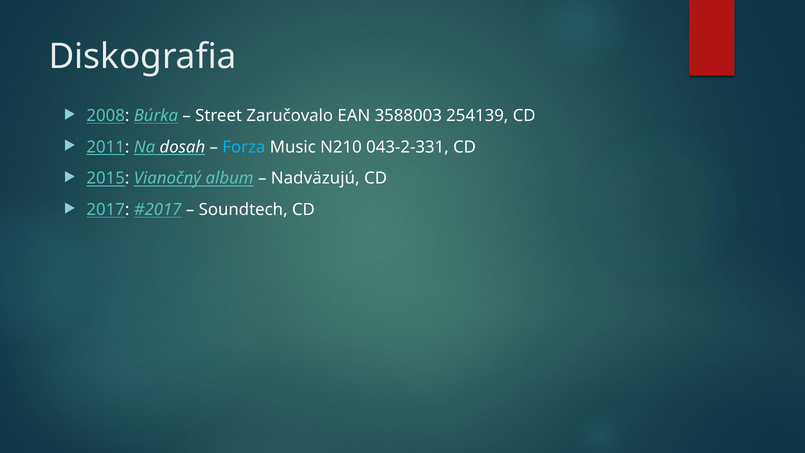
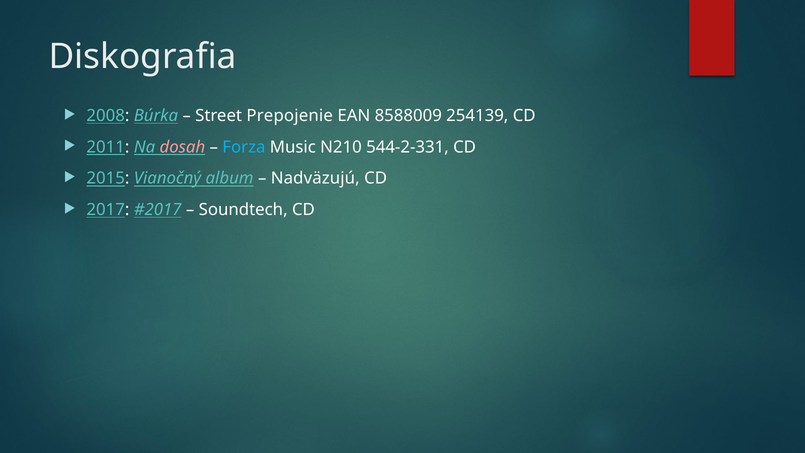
Zaručovalo: Zaručovalo -> Prepojenie (290, 116)
3588003: 3588003 -> 8588009 (408, 116)
dosah colour: white -> pink (182, 147)
043-2-331: 043-2-331 -> 544-2-331 (407, 147)
